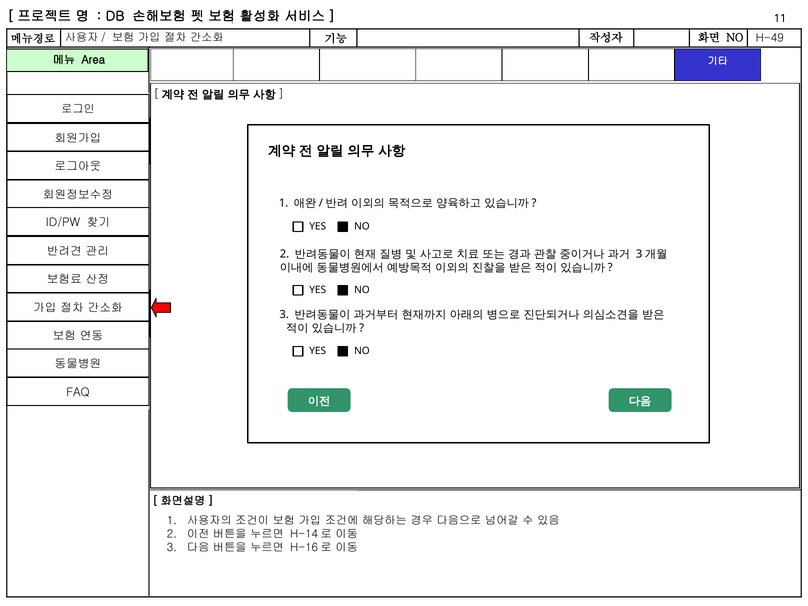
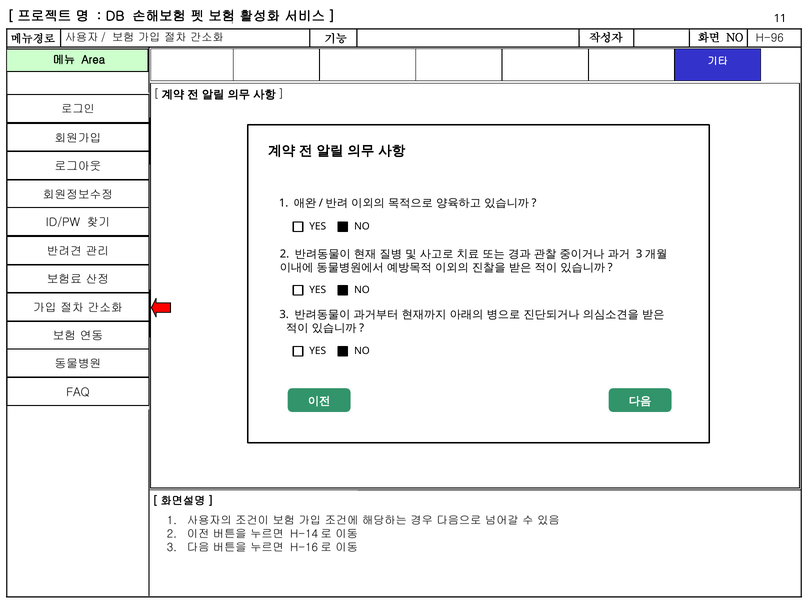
H-49: H-49 -> H-96 (770, 38)
